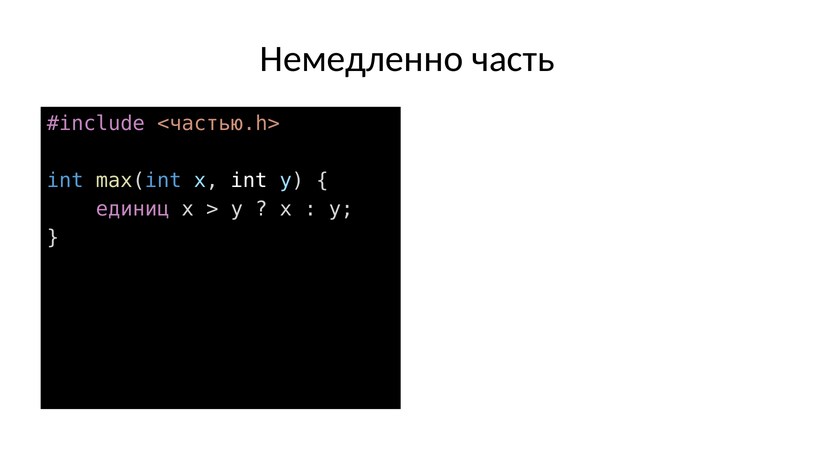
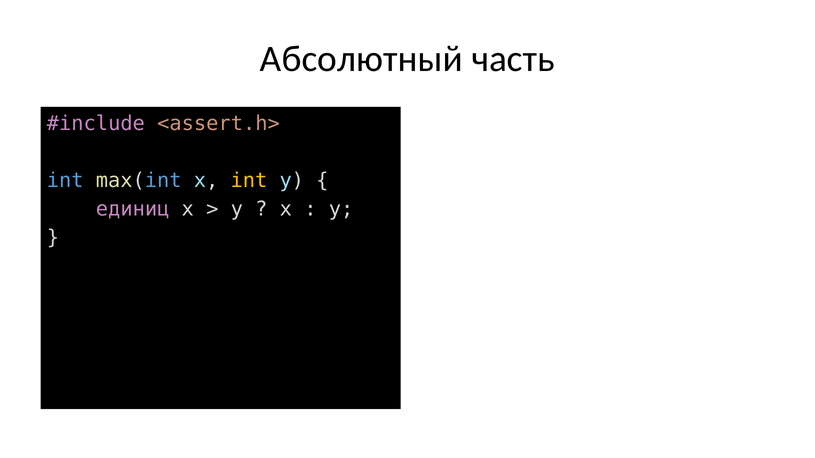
Немедленно: Немедленно -> Абсолютный (361, 59)
<частью.h>: <частью.h> -> <assert.h> (218, 124)
int colour: white -> yellow (249, 181)
